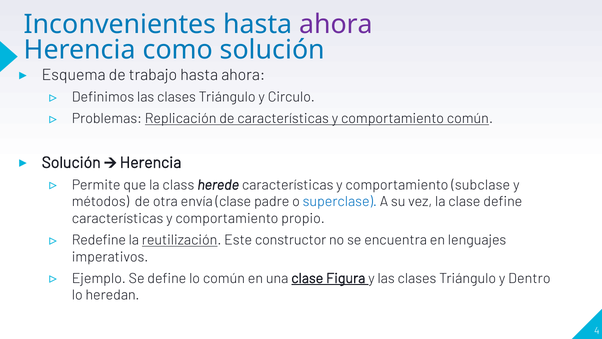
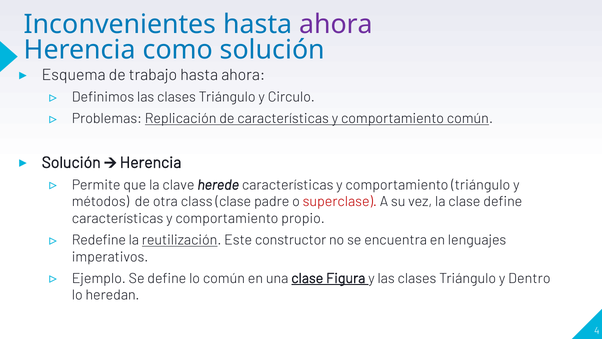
class: class -> clave (178, 185)
comportamiento subclase: subclase -> triángulo (481, 185)
envía: envía -> class (197, 202)
superclase colour: blue -> red (340, 202)
